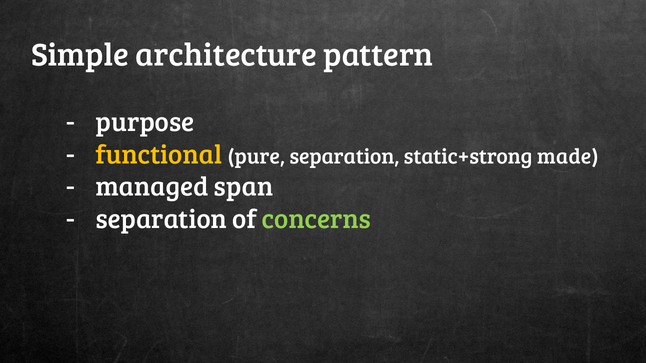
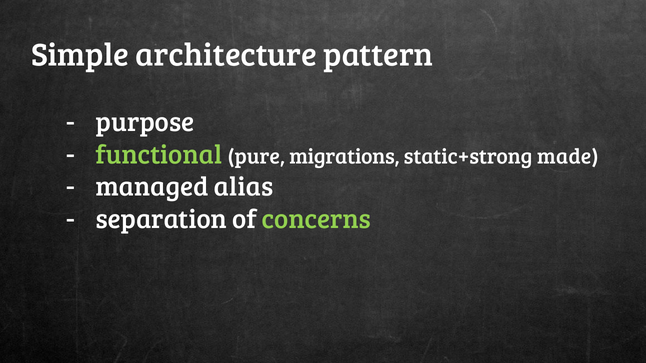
functional colour: yellow -> light green (159, 155)
pure separation: separation -> migrations (345, 157)
span: span -> alias (244, 187)
